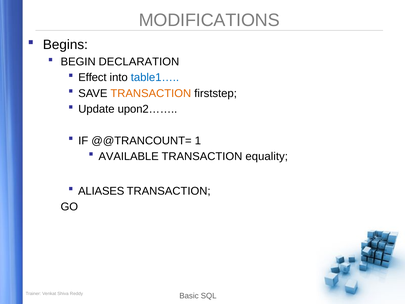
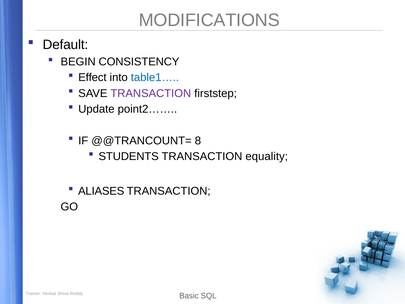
Begins: Begins -> Default (65, 45)
DECLARATION: DECLARATION -> CONSISTENCY (139, 62)
TRANSACTION colour: orange -> purple (151, 93)
upon2……: upon2…… -> point2…… (147, 109)
1: 1 -> 8 (198, 141)
AVAILABLE: AVAILABLE -> STUDENTS (129, 156)
